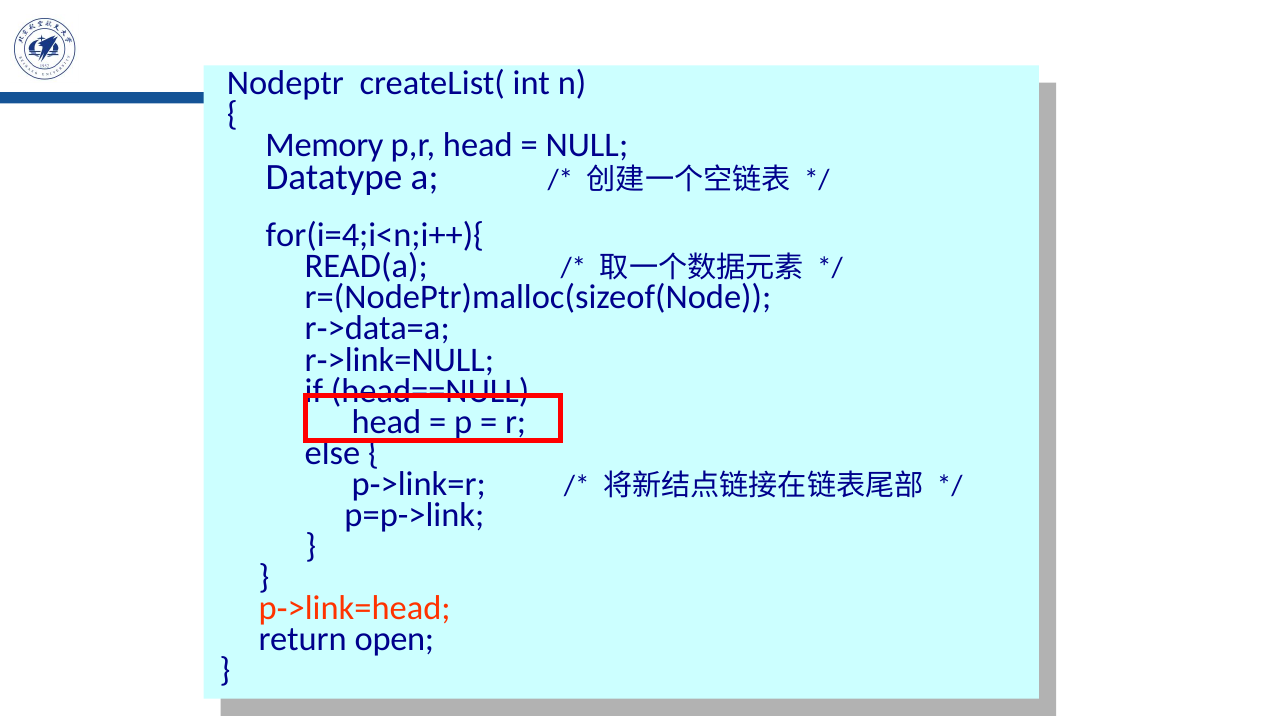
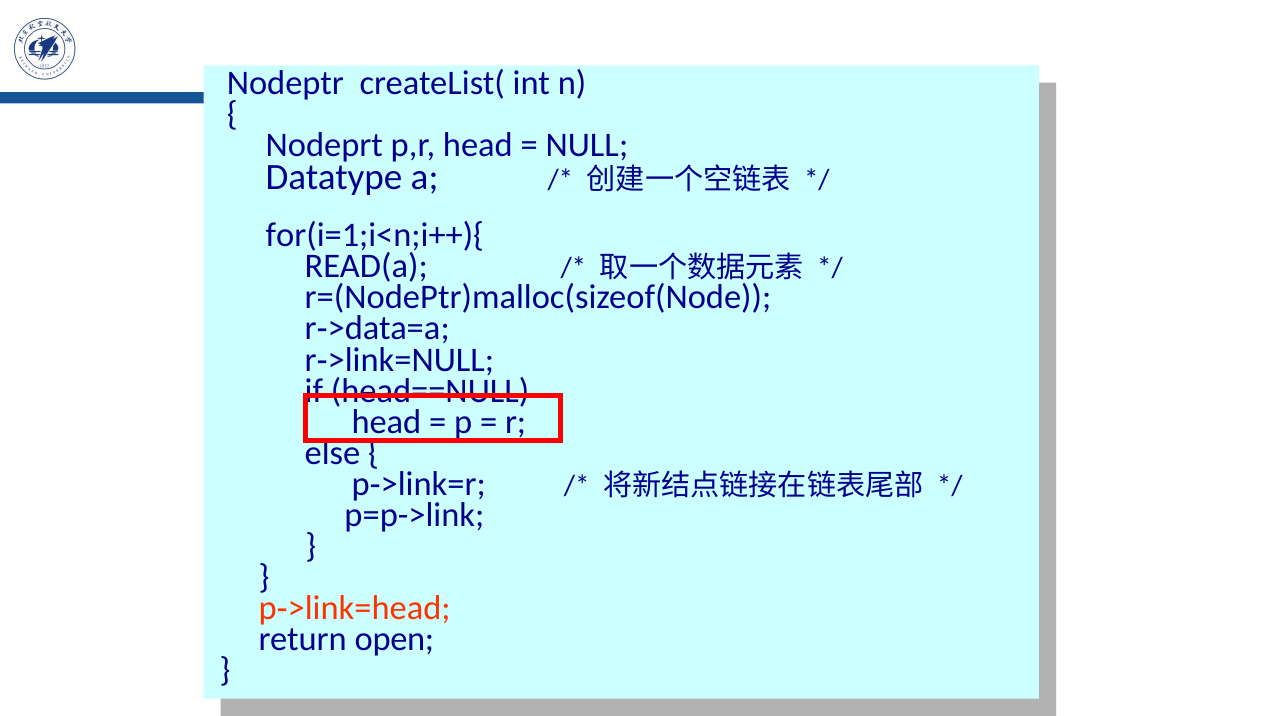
Memory: Memory -> Nodeprt (324, 145)
for(i=4;i<n;i++){: for(i=4;i<n;i++){ -> for(i=1;i<n;i++){ (375, 236)
